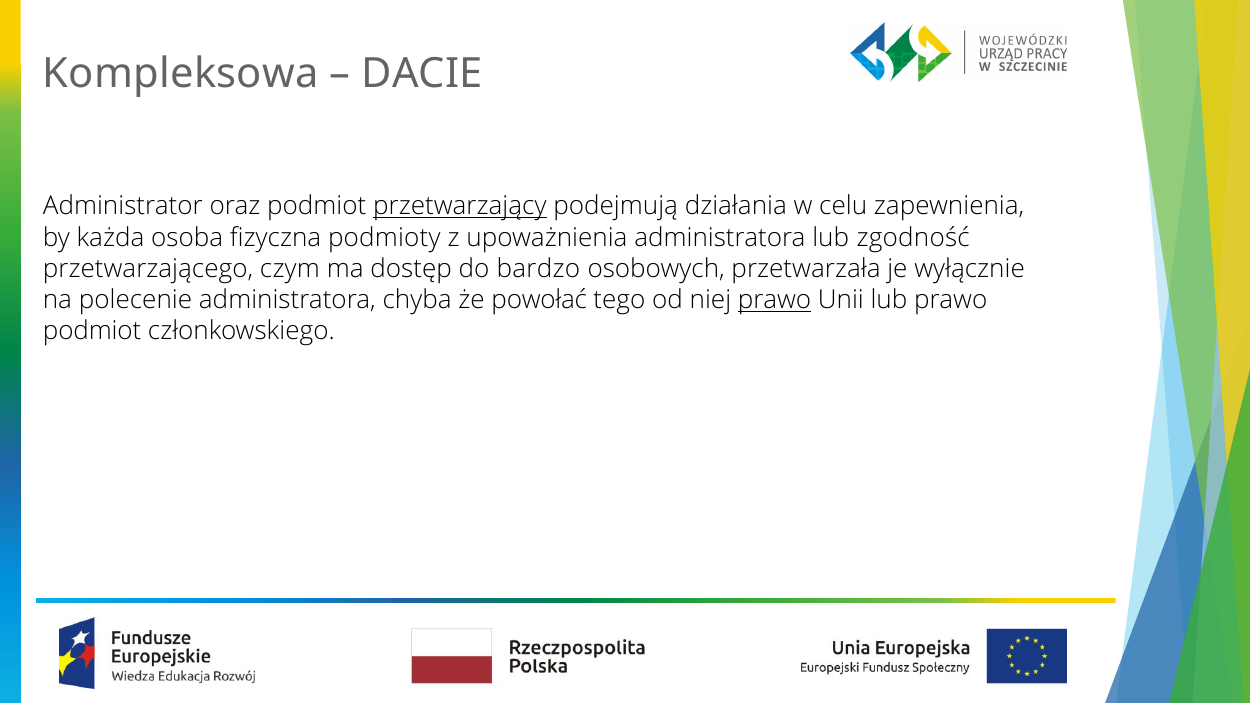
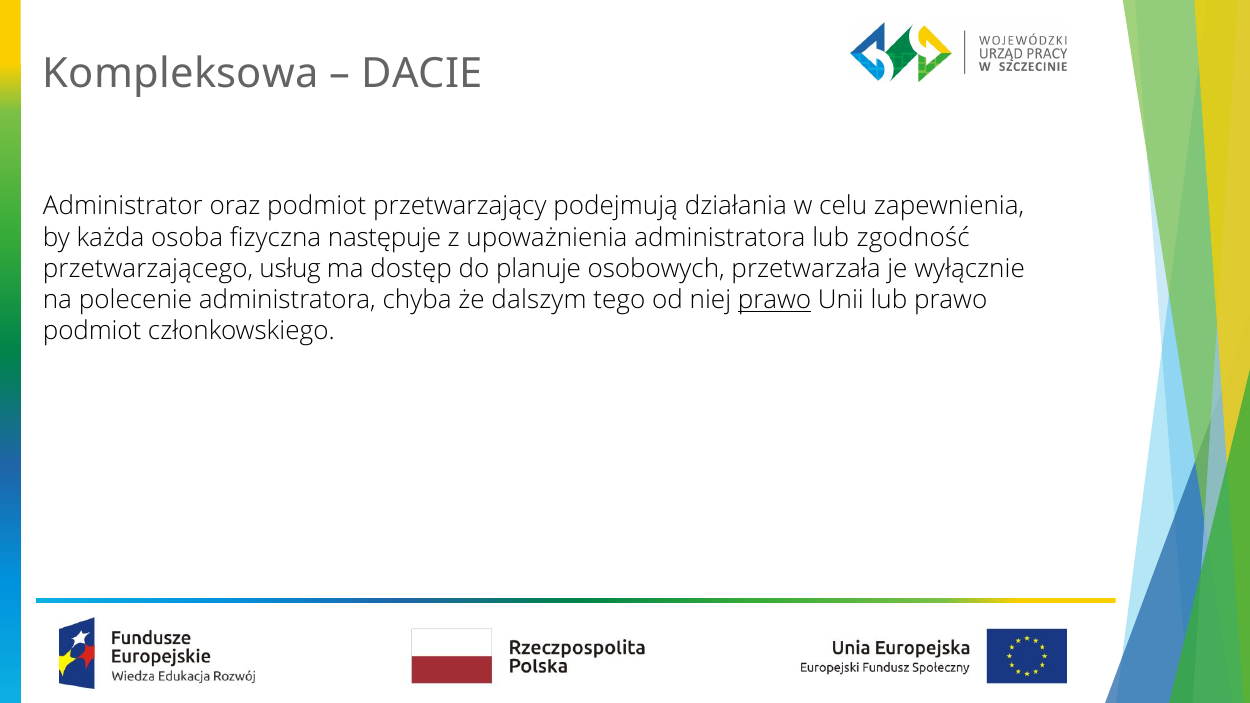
przetwarzający underline: present -> none (460, 206)
podmioty: podmioty -> następuje (385, 238)
czym: czym -> usług (290, 269)
bardzo: bardzo -> planuje (539, 269)
powołać: powołać -> dalszym (539, 300)
